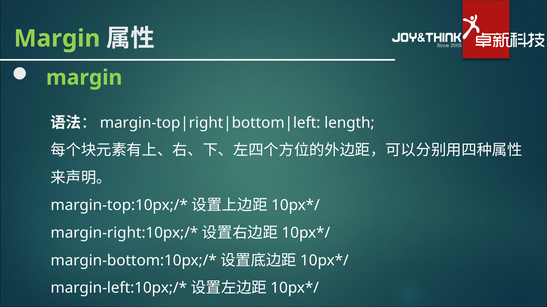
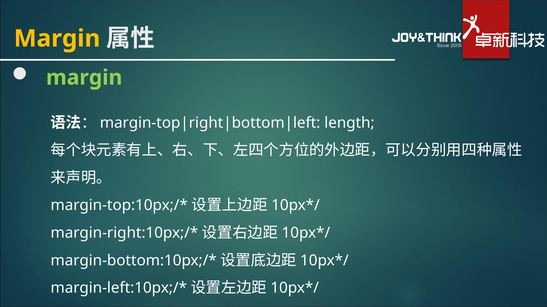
Margin colour: light green -> yellow (57, 39)
